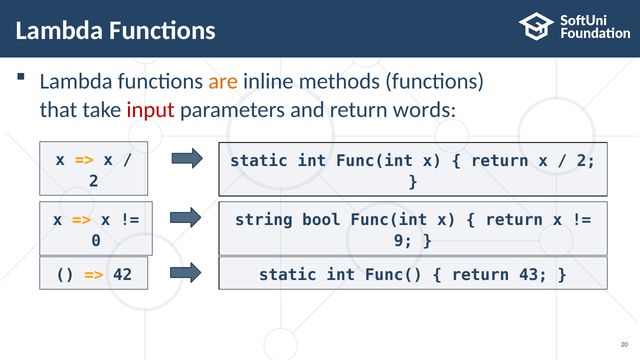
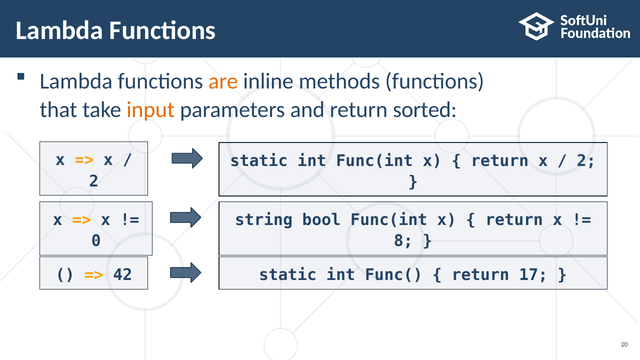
input colour: red -> orange (151, 110)
words: words -> sorted (425, 110)
9: 9 -> 8 (403, 241)
43: 43 -> 17 (533, 275)
